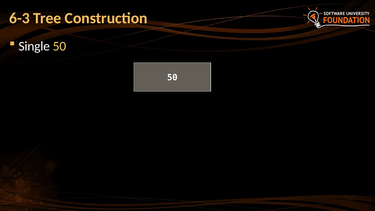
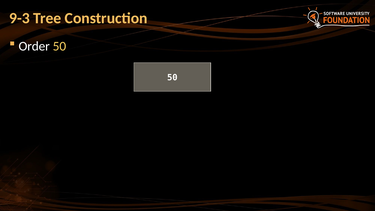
6-3: 6-3 -> 9-3 (19, 18)
Single: Single -> Order (34, 46)
